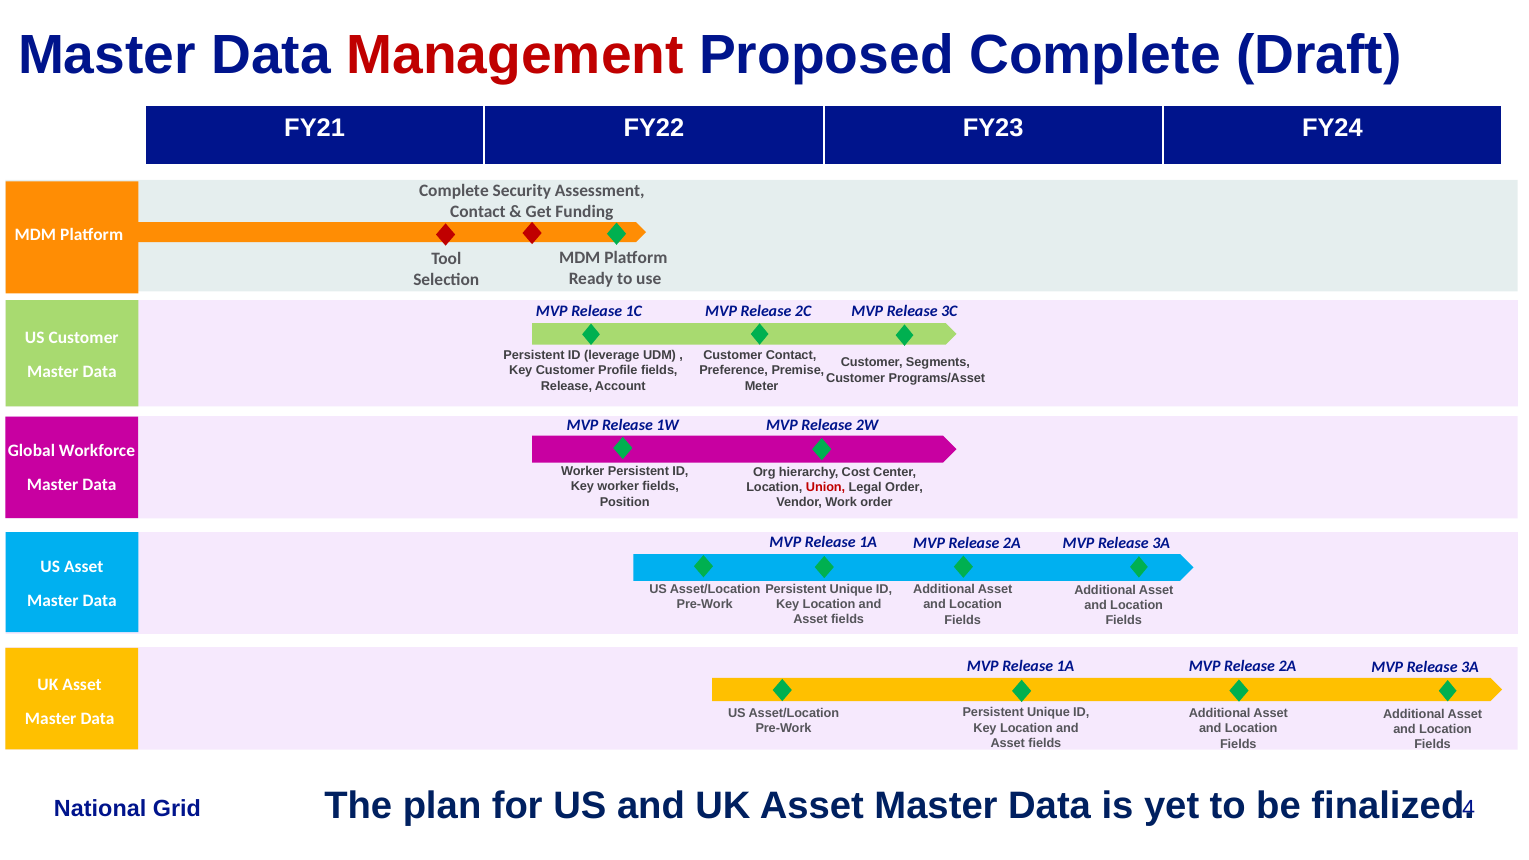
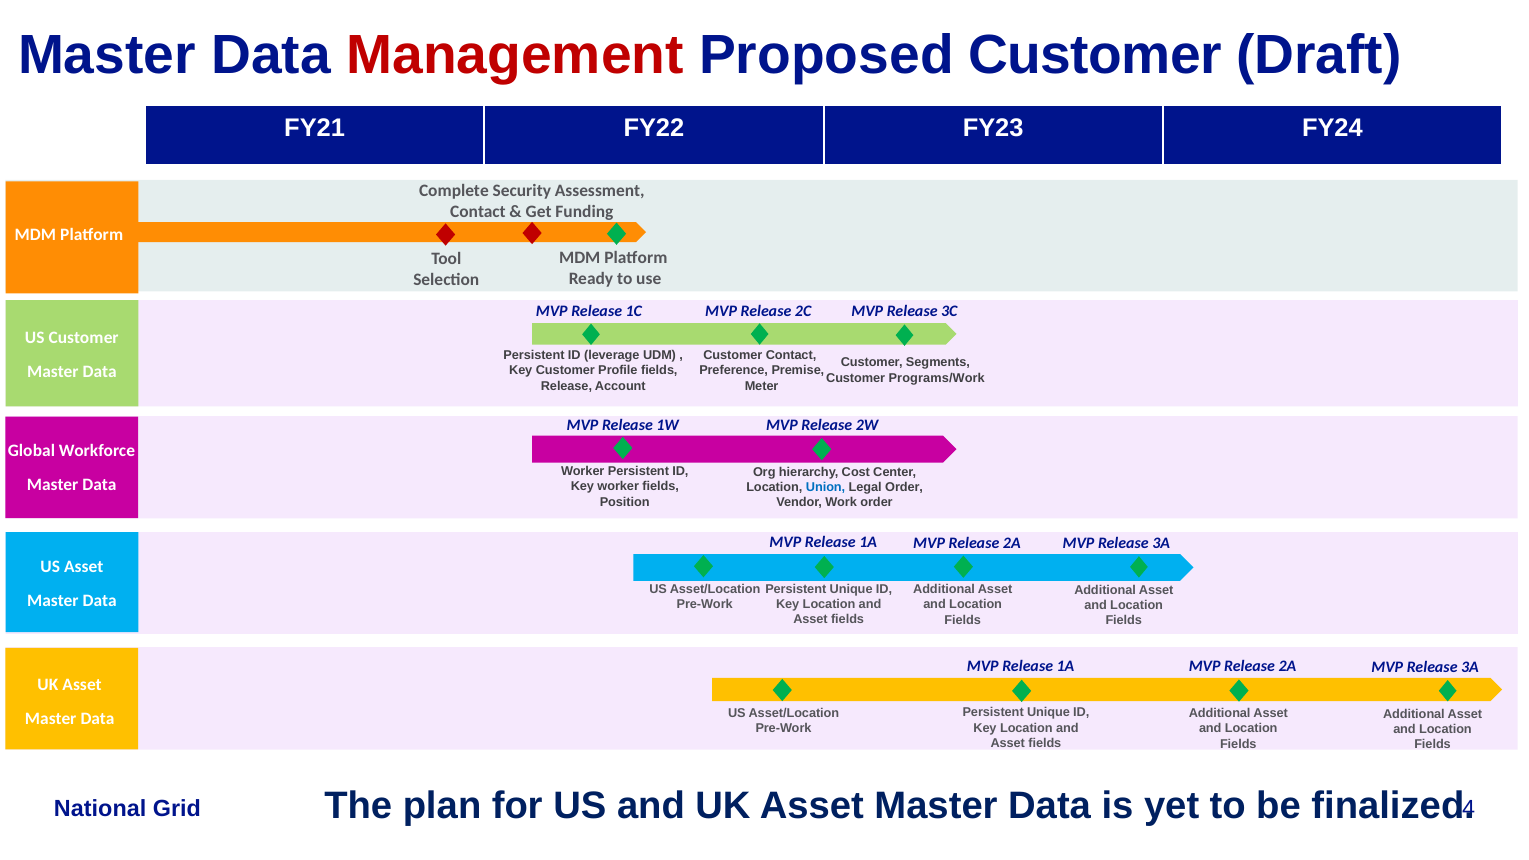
Proposed Complete: Complete -> Customer (1095, 55)
Programs/Asset: Programs/Asset -> Programs/Work (937, 378)
Union colour: red -> blue (826, 487)
